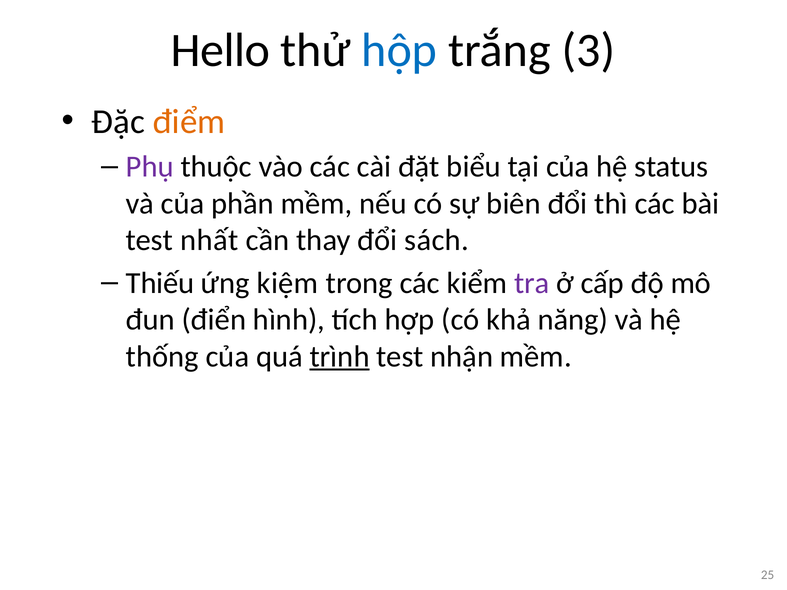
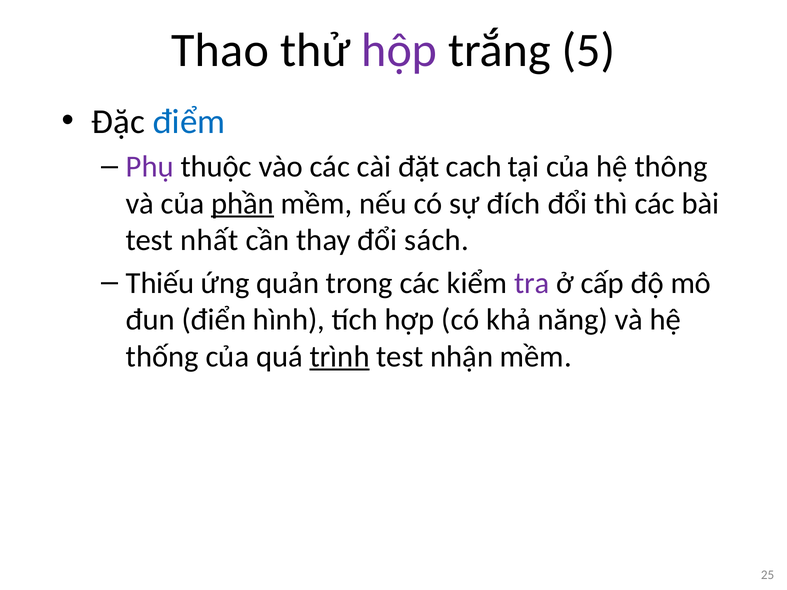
Hello: Hello -> Thao (220, 50)
hộp colour: blue -> purple (399, 50)
3: 3 -> 5 (588, 50)
điểm colour: orange -> blue (189, 122)
biểu: biểu -> cach (474, 167)
status: status -> thông (671, 167)
phần underline: none -> present (243, 204)
biên: biên -> đích (513, 204)
kiệm: kiệm -> quản (288, 283)
